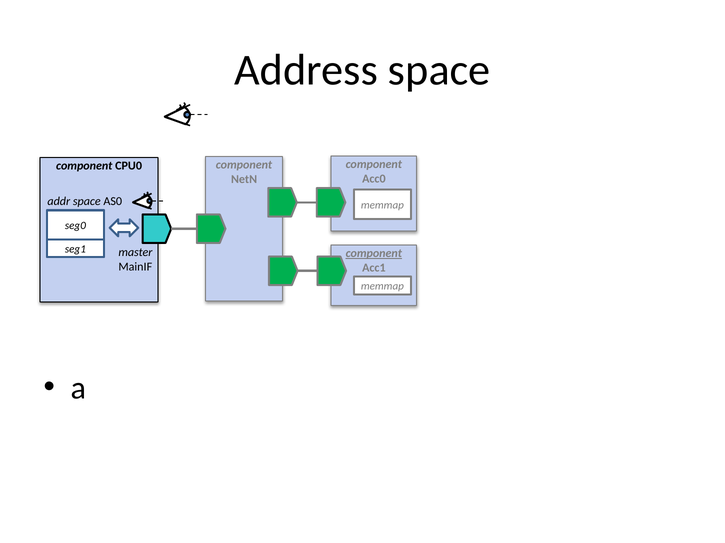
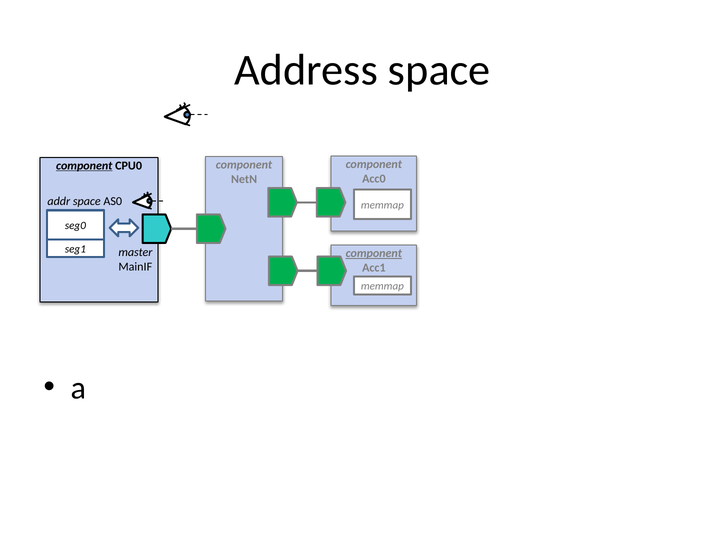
component underline: none -> present (84, 166)
